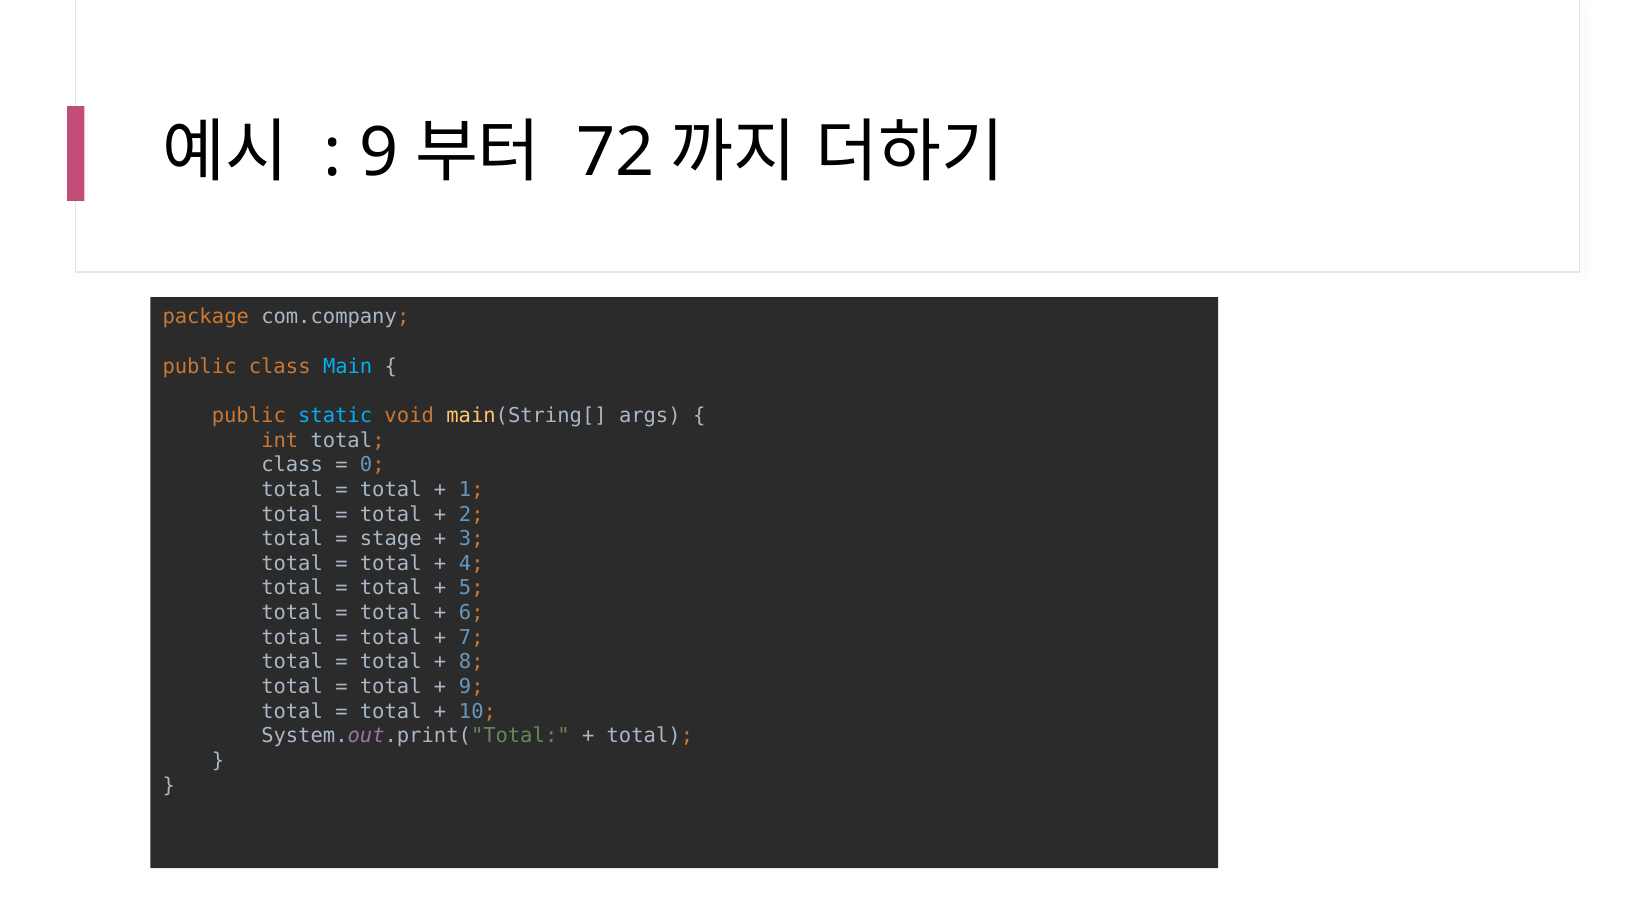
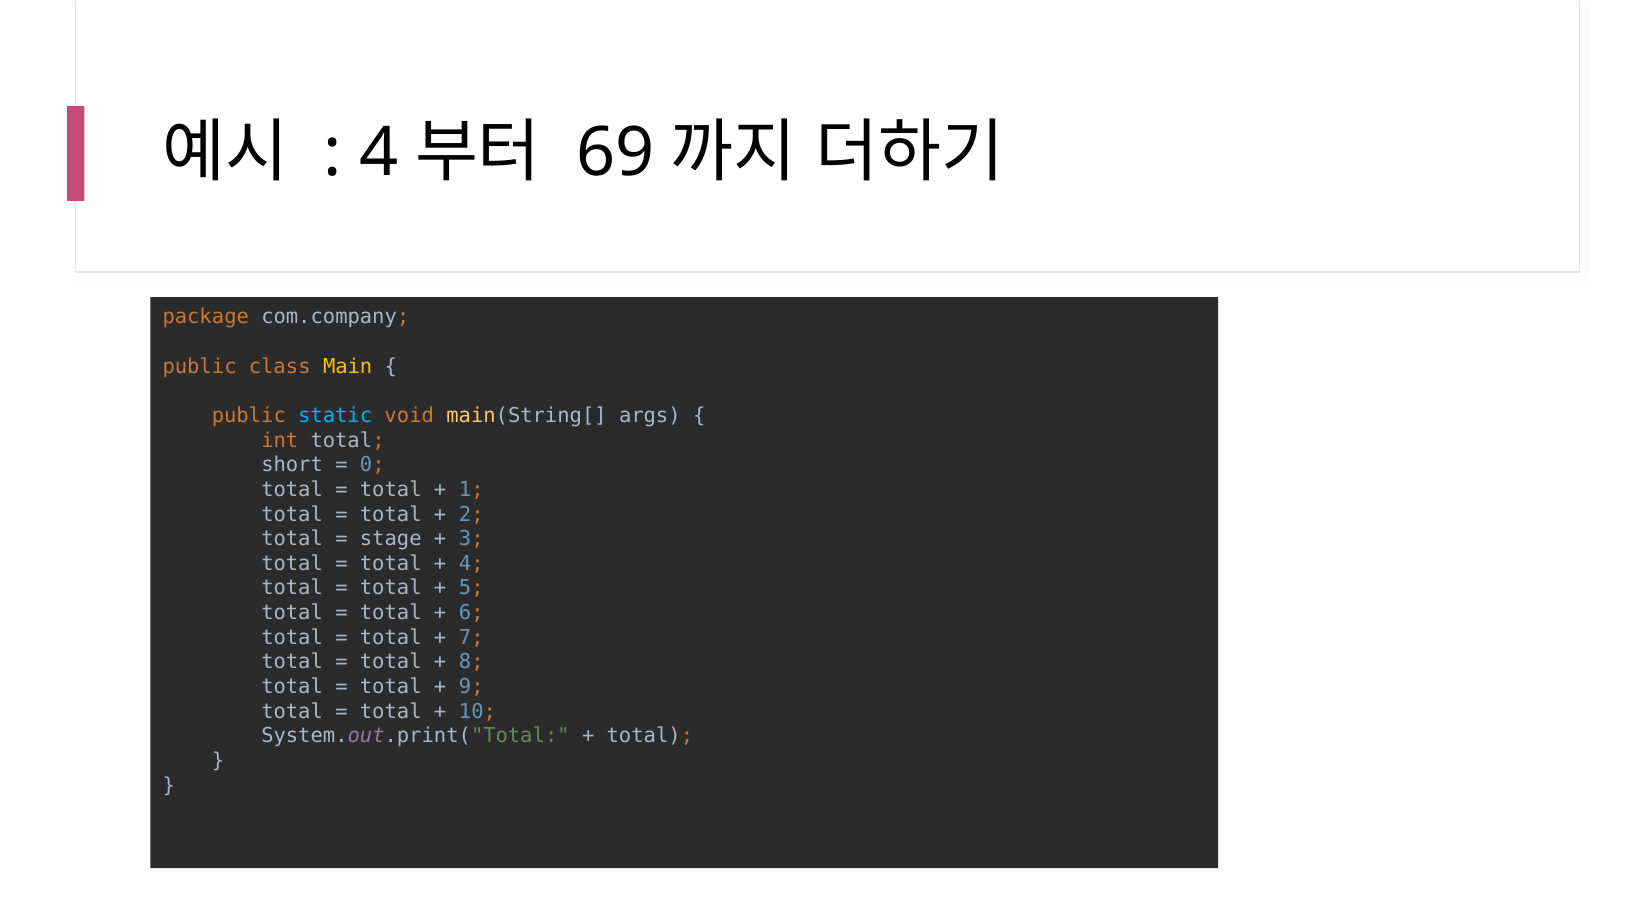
9: 9 -> 4 (379, 153)
72: 72 -> 69 (615, 153)
Main colour: light blue -> yellow (348, 366)
class: class -> short (292, 465)
